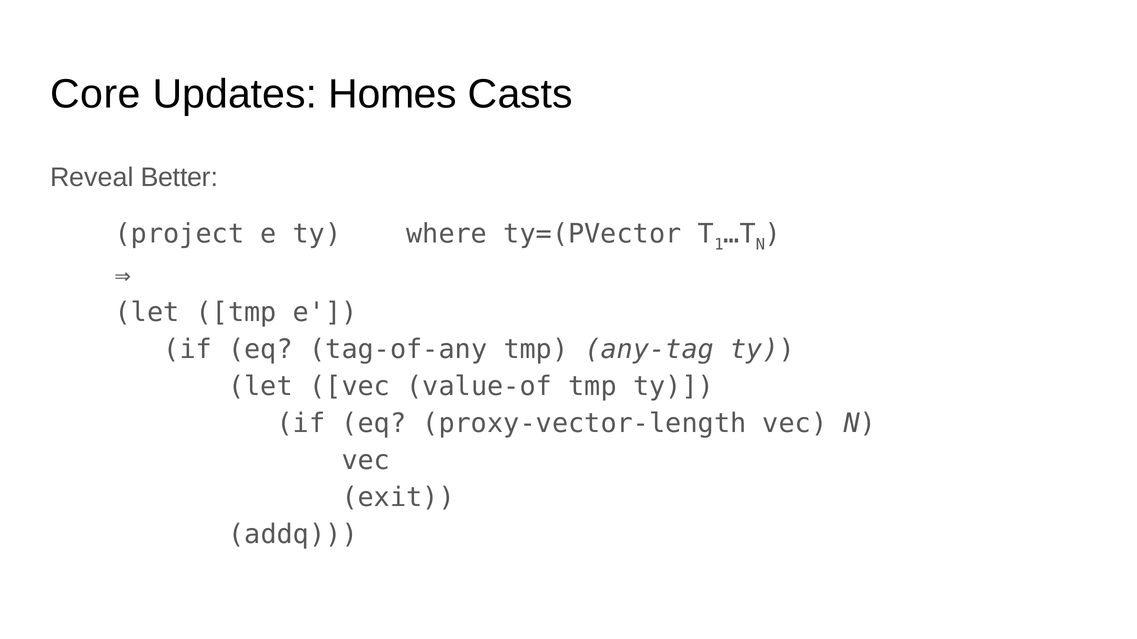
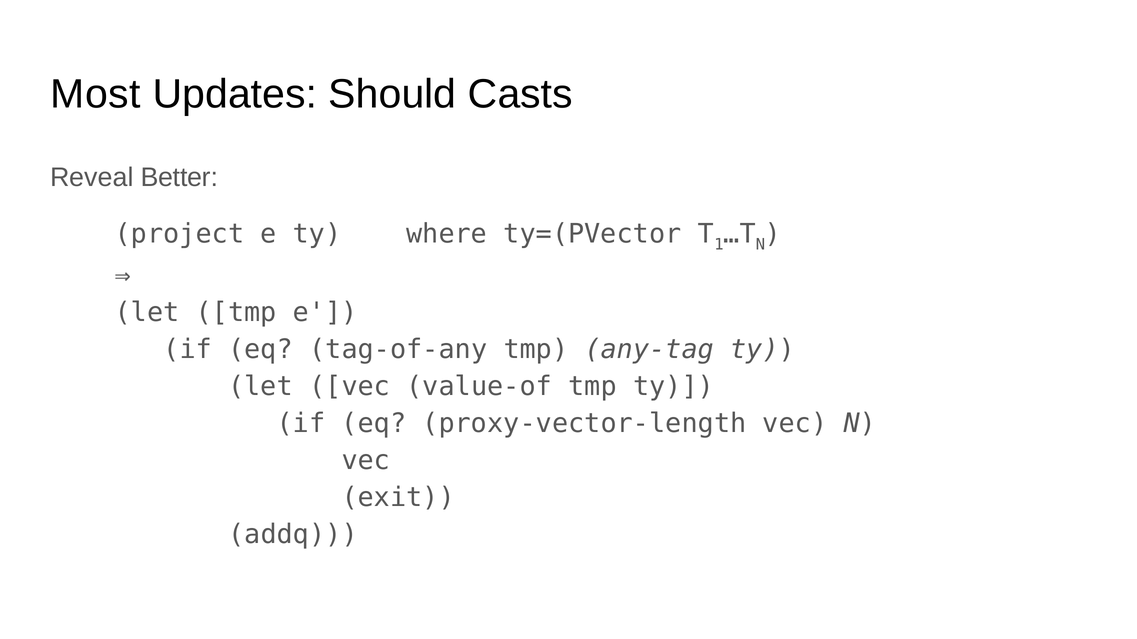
Core: Core -> Most (95, 94)
Homes: Homes -> Should (392, 94)
